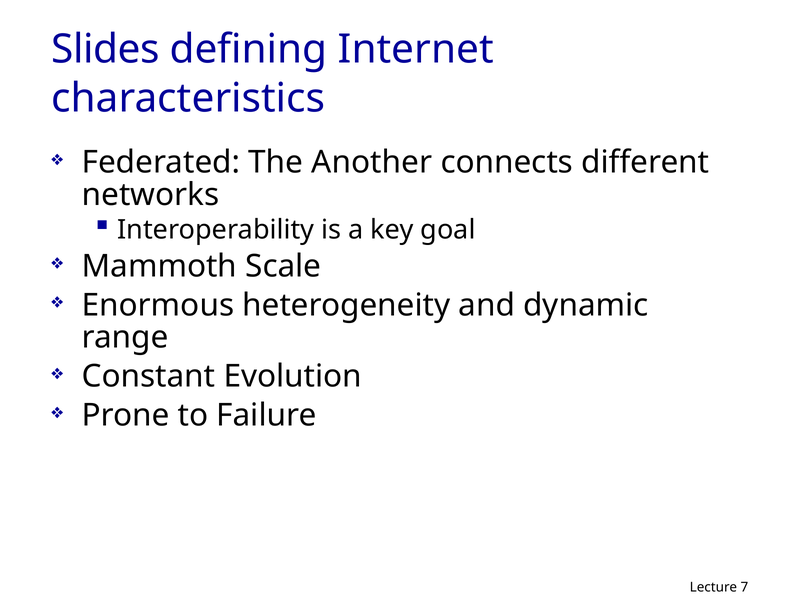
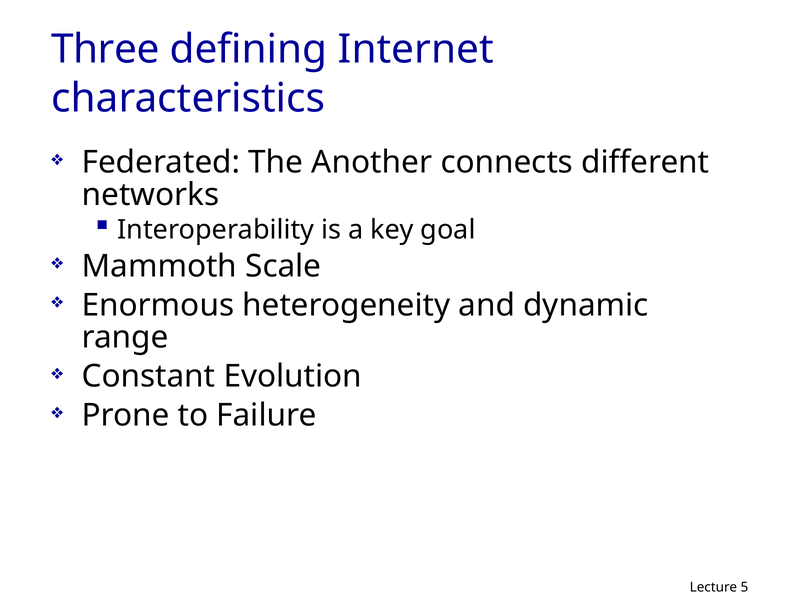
Slides: Slides -> Three (105, 50)
7: 7 -> 5 (744, 587)
